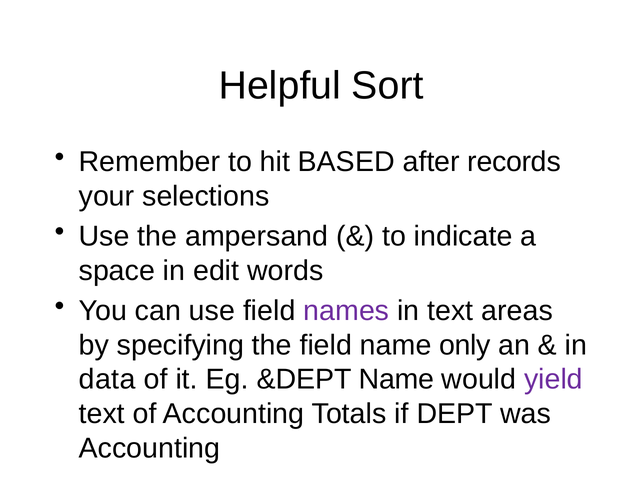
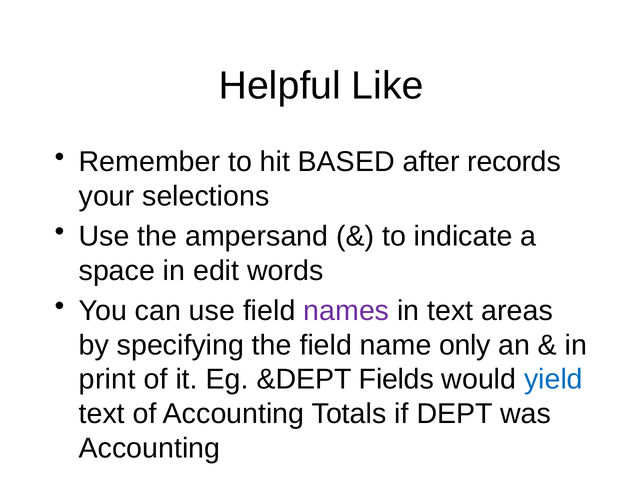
Sort: Sort -> Like (388, 86)
data: data -> print (107, 379)
&DEPT Name: Name -> Fields (396, 379)
yield colour: purple -> blue (553, 379)
